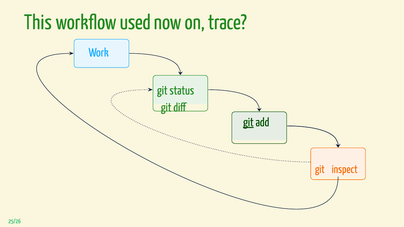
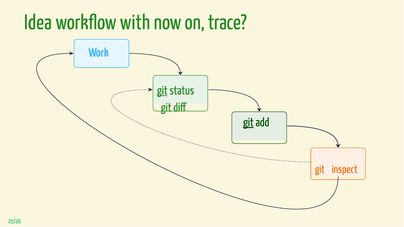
This: This -> Idea (38, 22)
used: used -> with (135, 22)
git underline: none -> present (162, 91)
